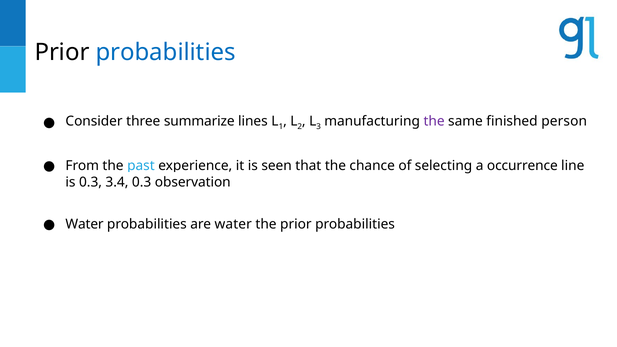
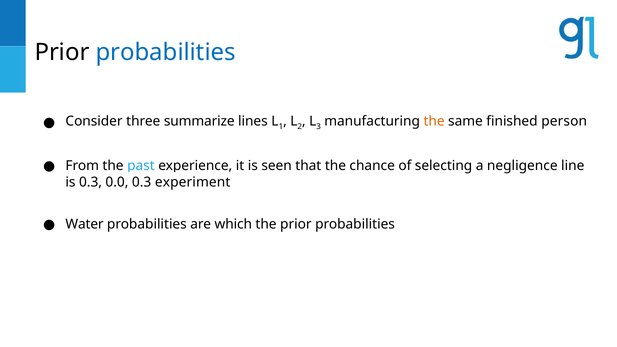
the colour: purple -> orange (434, 121)
occurrence: occurrence -> negligence (522, 166)
3.4: 3.4 -> 0.0 (117, 182)
observation: observation -> experiment (193, 182)
are water: water -> which (233, 224)
